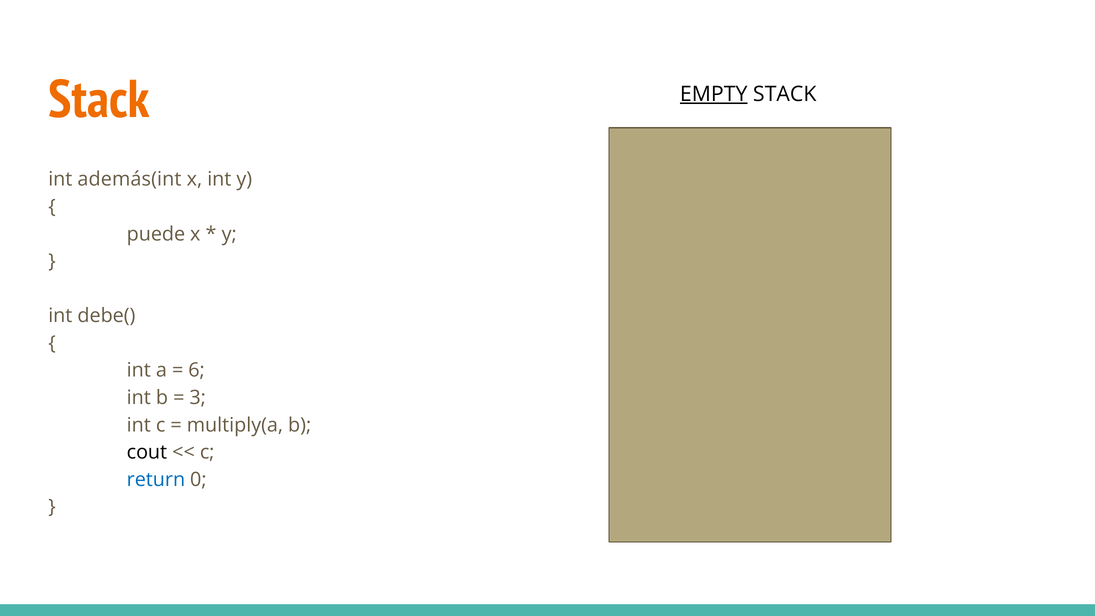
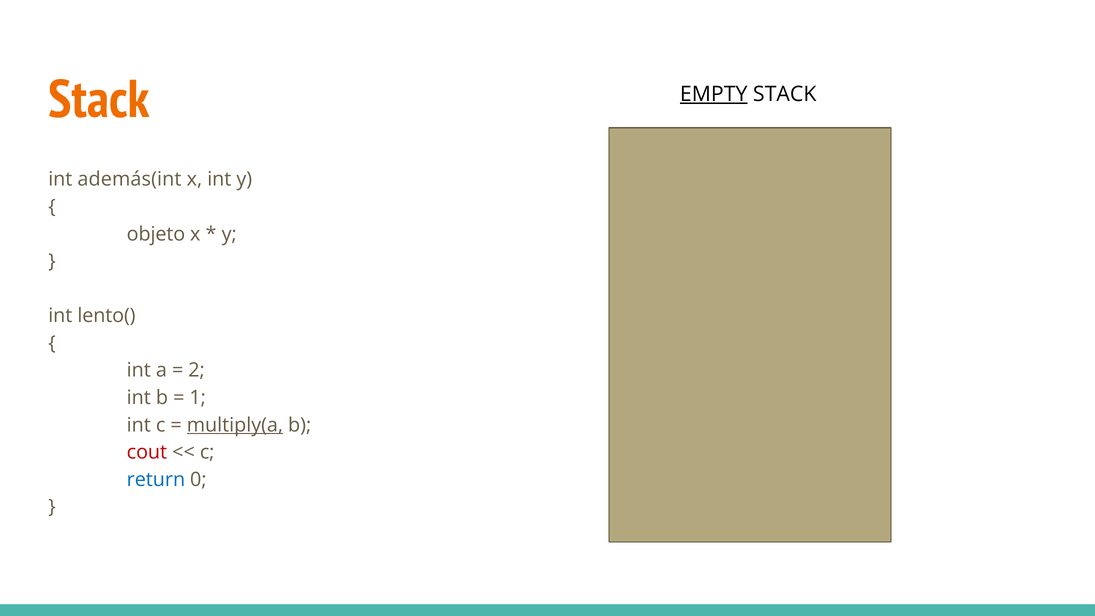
puede: puede -> objeto (156, 234)
debe(: debe( -> lento( (107, 316)
6: 6 -> 2 (197, 370)
3: 3 -> 1 (198, 398)
multiply(a underline: none -> present (235, 425)
cout colour: black -> red (147, 452)
